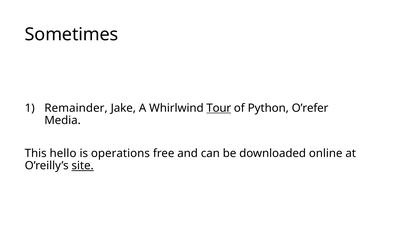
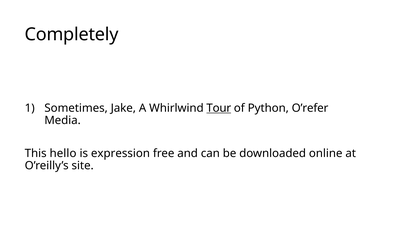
Sometimes: Sometimes -> Completely (72, 35)
Remainder: Remainder -> Sometimes (76, 108)
operations: operations -> expression (120, 154)
site underline: present -> none (83, 166)
